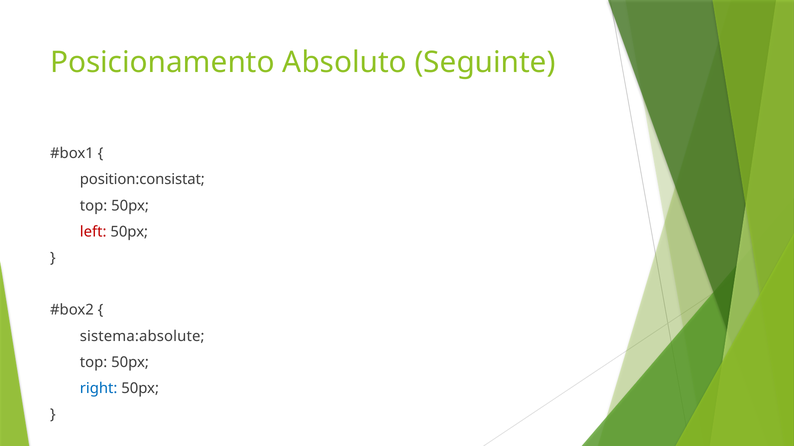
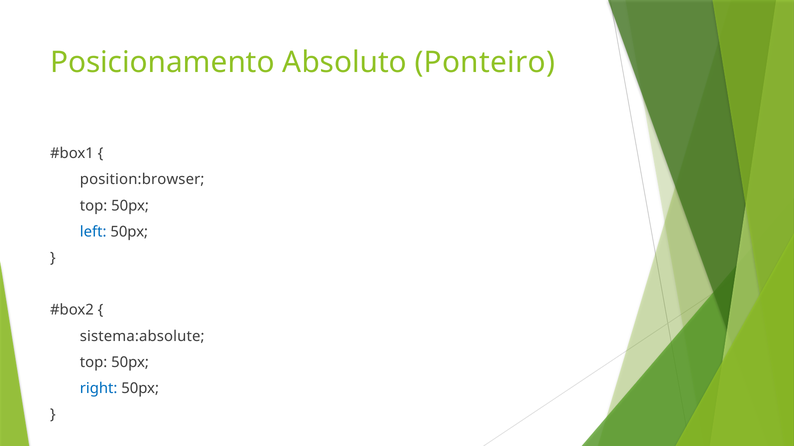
Seguinte: Seguinte -> Ponteiro (485, 63)
position:consistat: position:consistat -> position:browser (142, 180)
left colour: red -> blue (93, 232)
